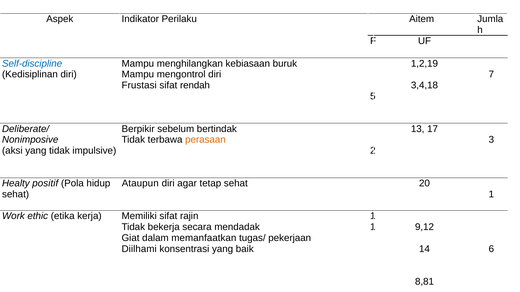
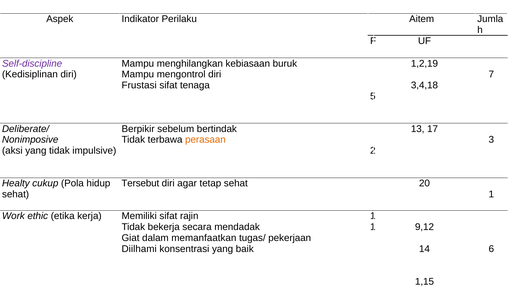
Self-discipline colour: blue -> purple (32, 64)
rendah: rendah -> tenaga (195, 85)
positif: positif -> cukup (45, 184)
Ataupun: Ataupun -> Tersebut (140, 184)
8,81: 8,81 -> 1,15 (424, 282)
